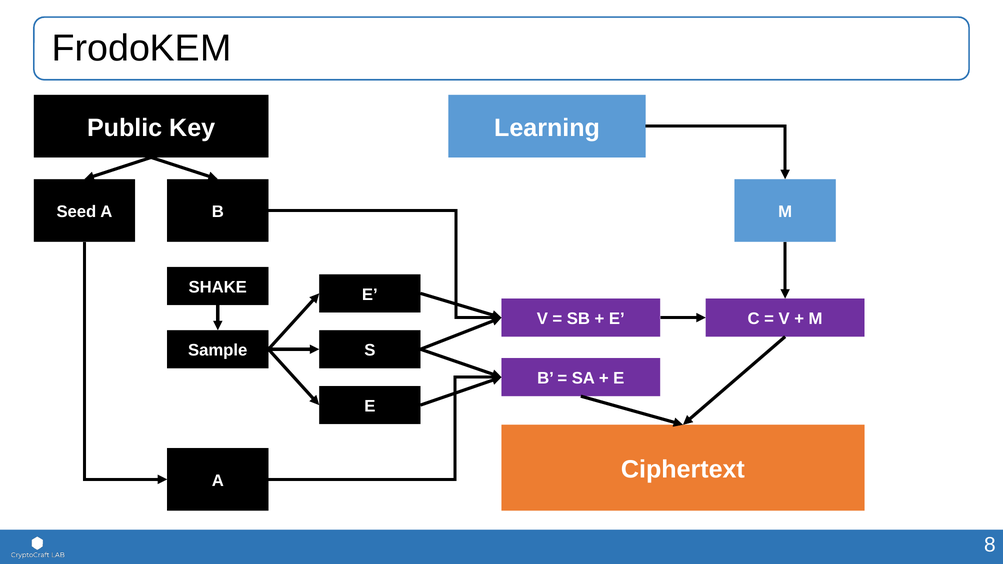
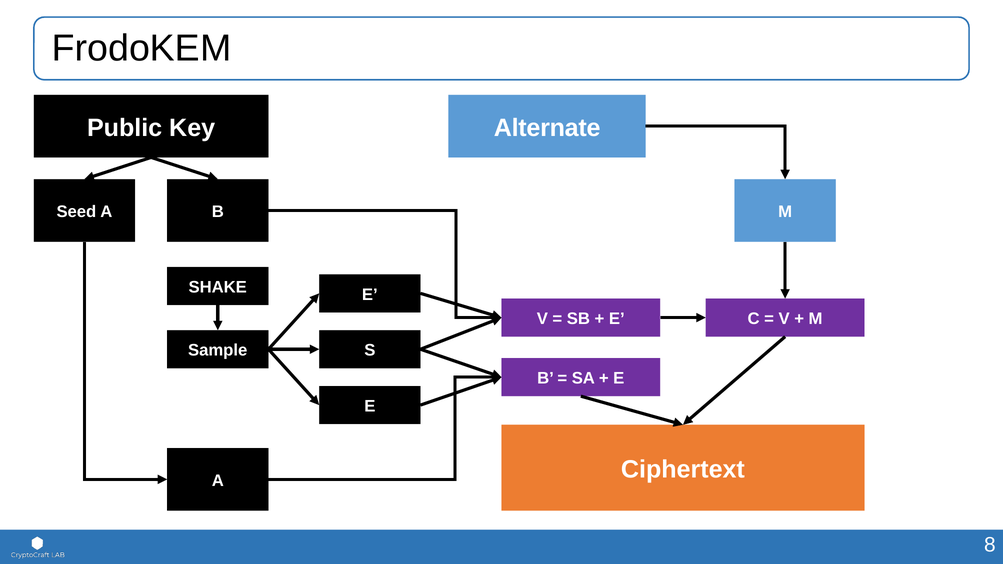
Learning: Learning -> Alternate (547, 128)
